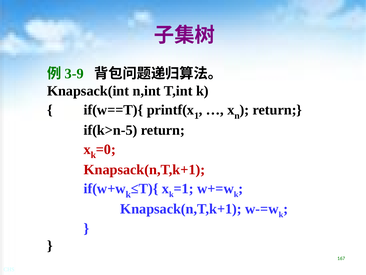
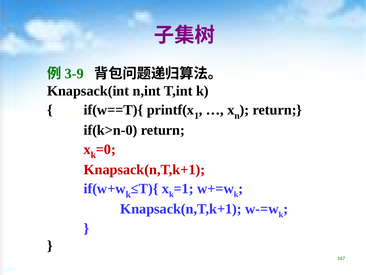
if(k>n-5: if(k>n-5 -> if(k>n-0 (111, 130)
